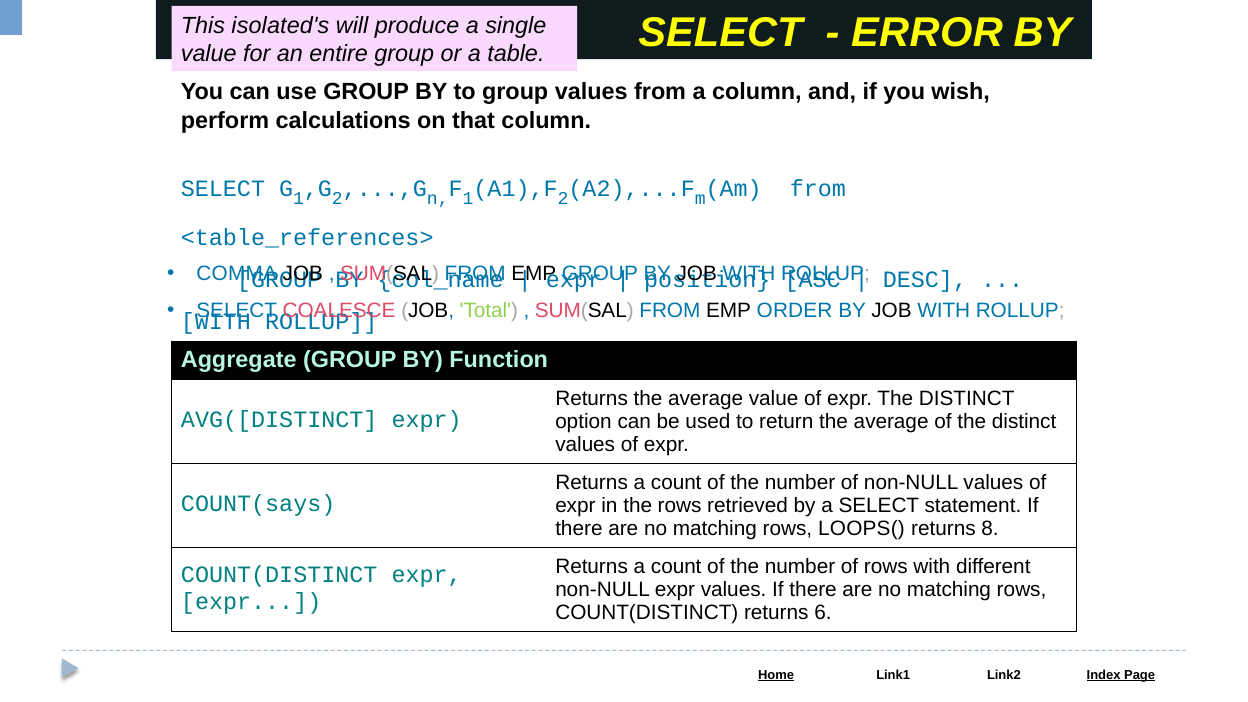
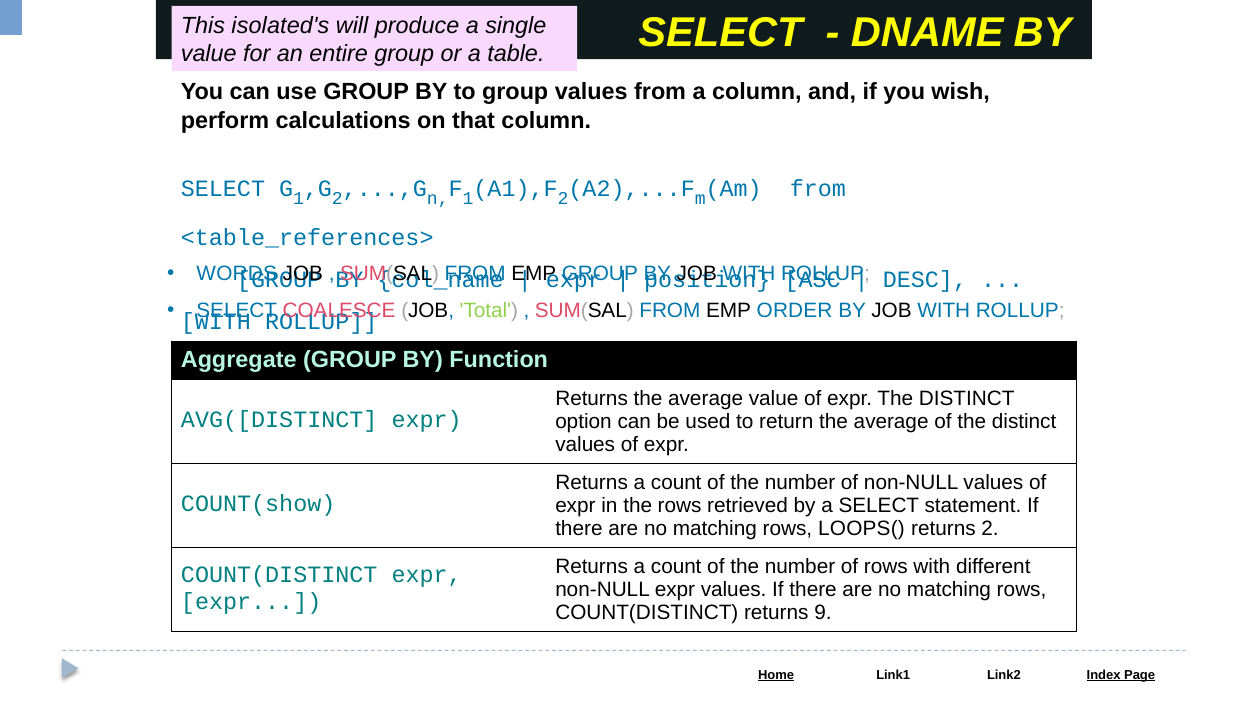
ERROR: ERROR -> DNAME (927, 32)
COMMA: COMMA -> WORDS (237, 273)
COUNT(says: COUNT(says -> COUNT(show (258, 504)
returns 8: 8 -> 2 (990, 529)
6: 6 -> 9 (823, 613)
